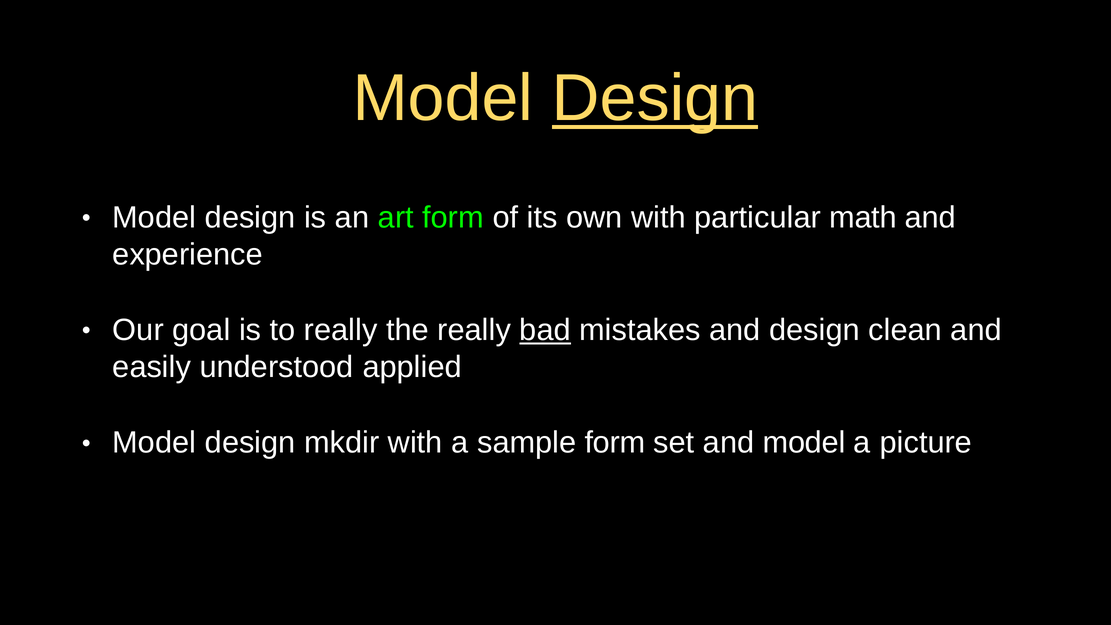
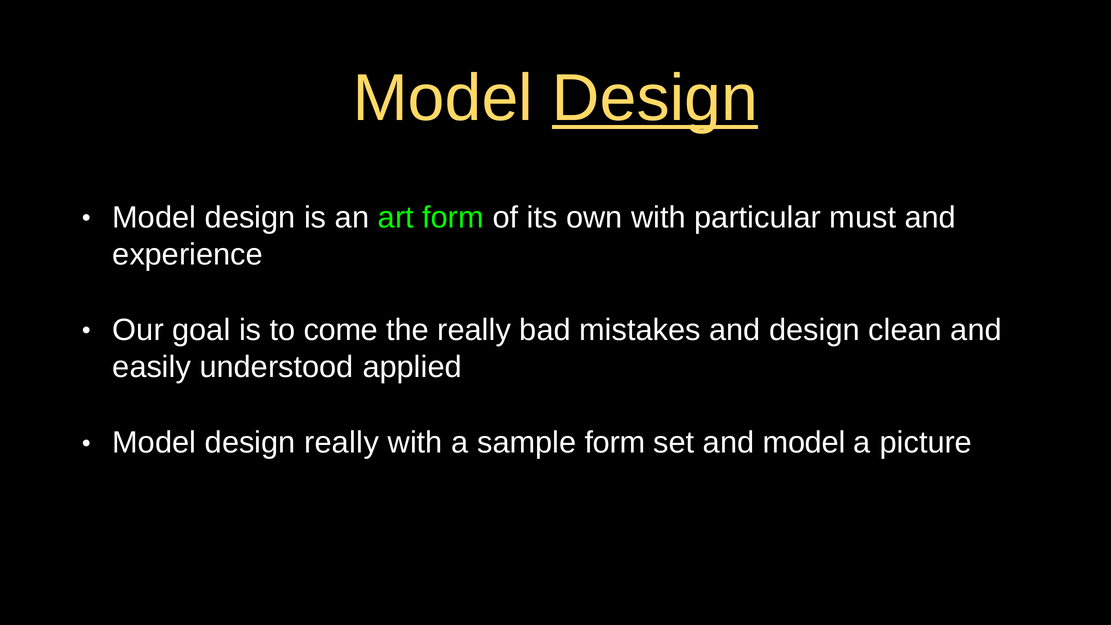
math: math -> must (863, 218)
to really: really -> come (341, 330)
bad underline: present -> none (545, 330)
design mkdir: mkdir -> really (342, 443)
